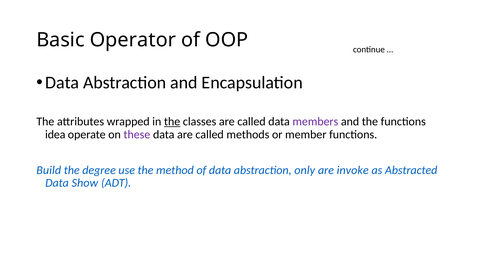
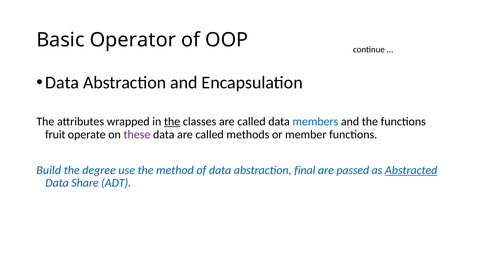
members colour: purple -> blue (315, 122)
idea: idea -> fruit (55, 135)
only: only -> final (305, 170)
invoke: invoke -> passed (353, 170)
Abstracted underline: none -> present (411, 170)
Show: Show -> Share (85, 183)
